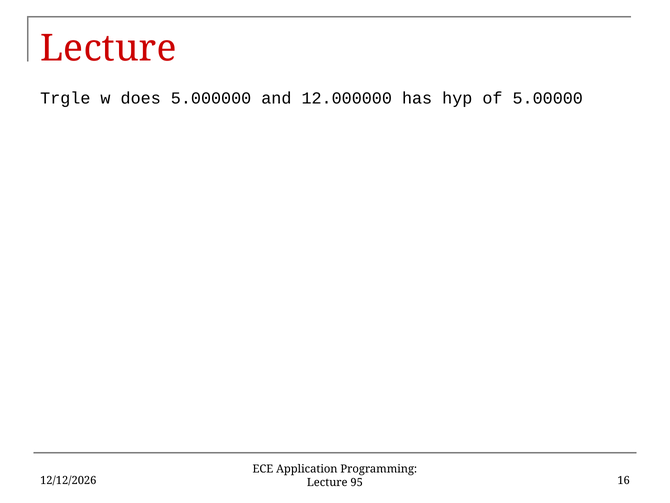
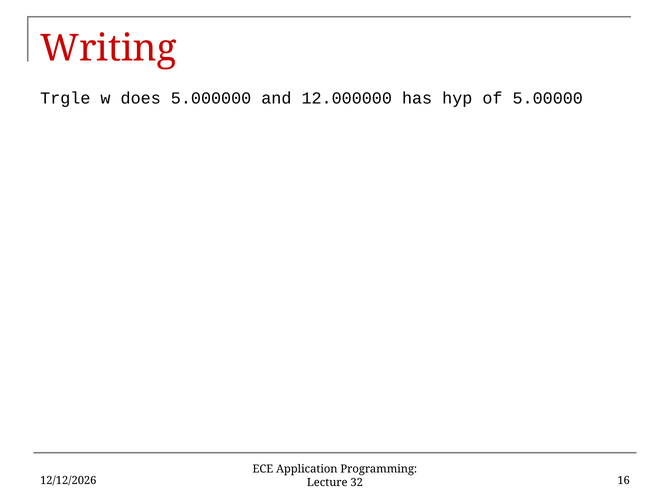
Lecture: Lecture -> Writing (108, 49)
95: 95 -> 32 (357, 482)
